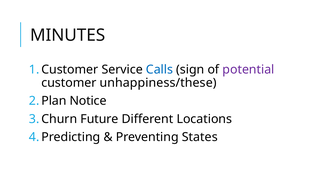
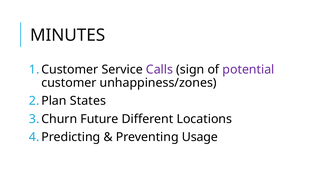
Calls colour: blue -> purple (159, 70)
unhappiness/these: unhappiness/these -> unhappiness/zones (158, 83)
Notice: Notice -> States (88, 101)
States: States -> Usage (200, 138)
